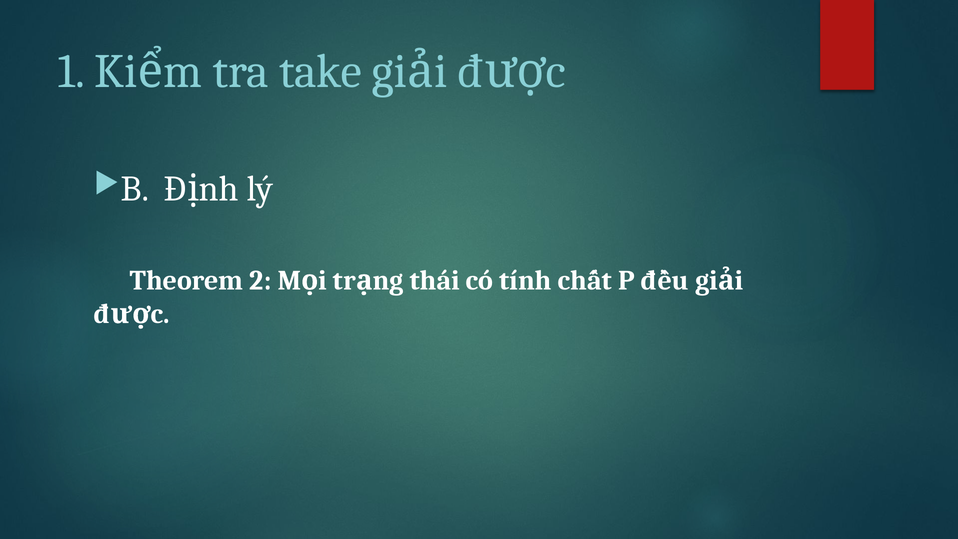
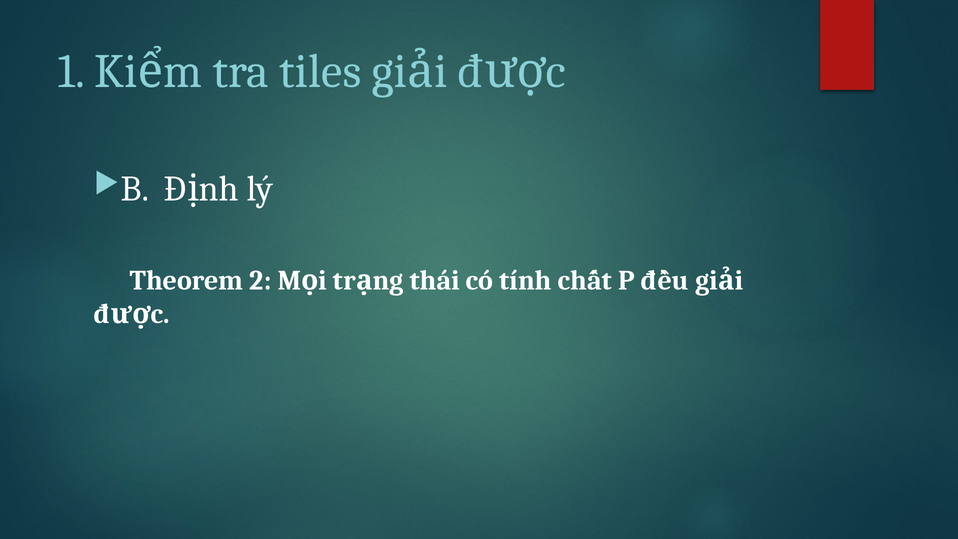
take: take -> tiles (320, 71)
